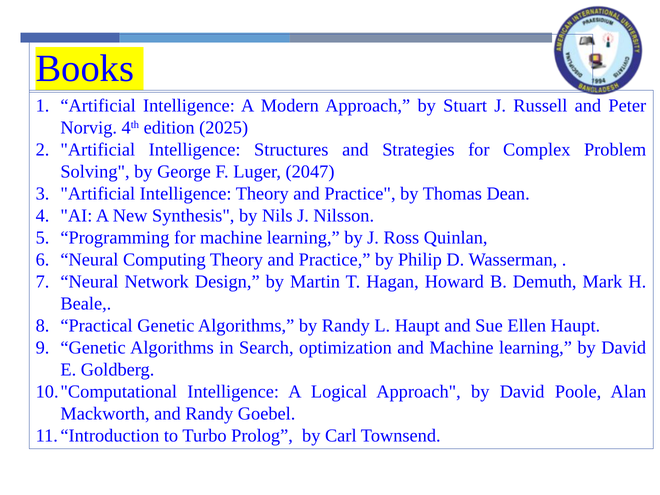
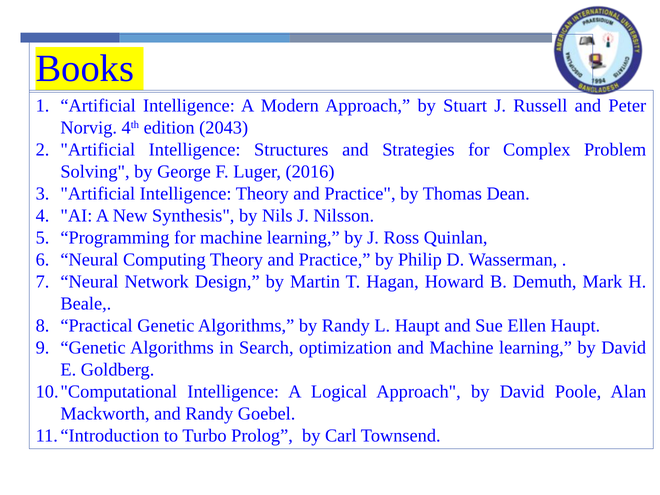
2025: 2025 -> 2043 (224, 128)
2047: 2047 -> 2016 (310, 172)
